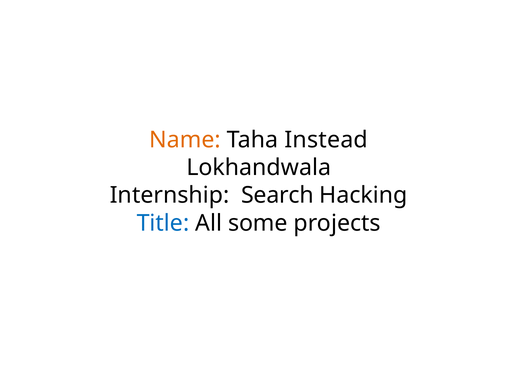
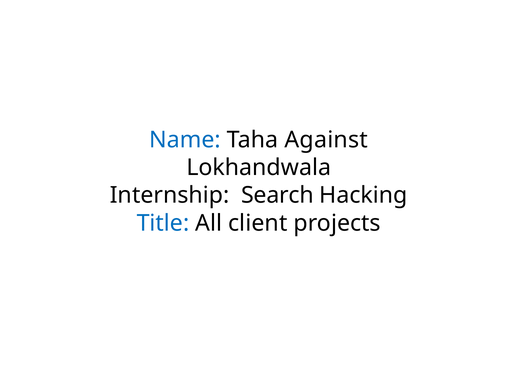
Name colour: orange -> blue (185, 140)
Instead: Instead -> Against (326, 140)
some: some -> client (258, 223)
